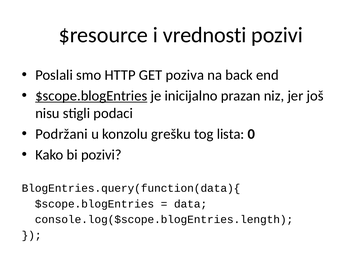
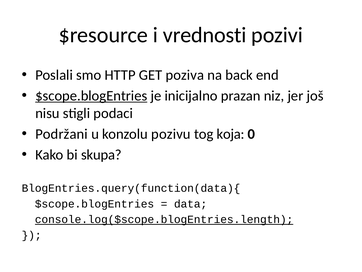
grešku: grešku -> pozivu (171, 134)
lista: lista -> koja (231, 134)
bi pozivi: pozivi -> skupa (101, 155)
console.log($scope.blogEntries.length underline: none -> present (164, 219)
